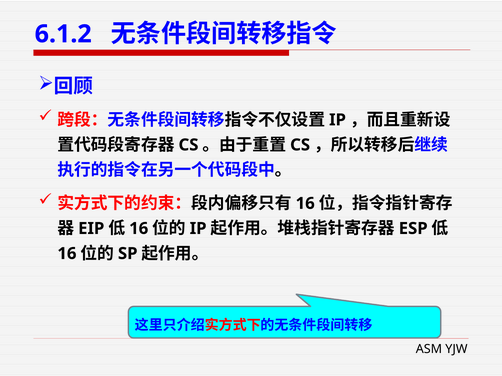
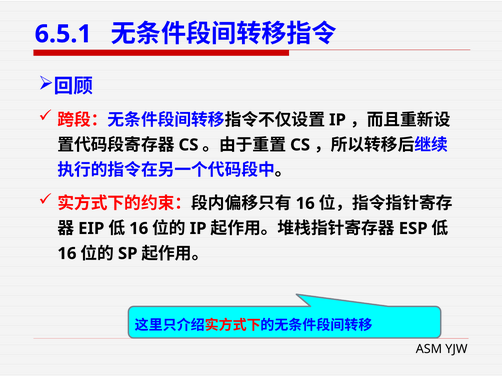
6.1.2: 6.1.2 -> 6.5.1 (63, 34)
